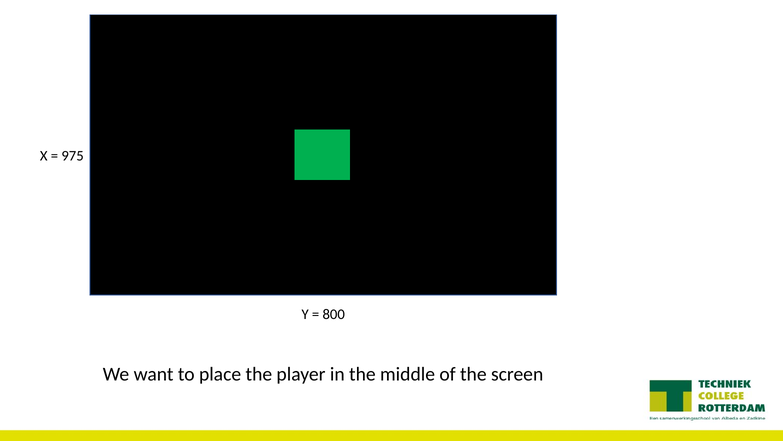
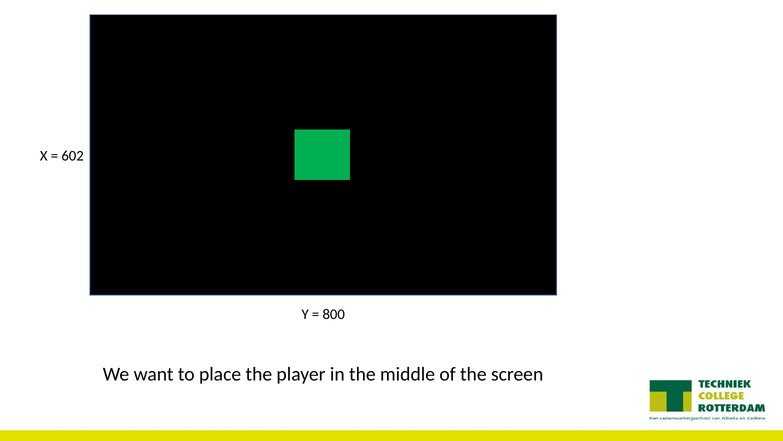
975: 975 -> 602 (73, 155)
